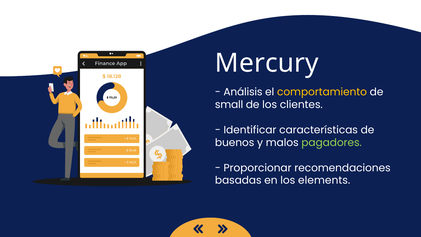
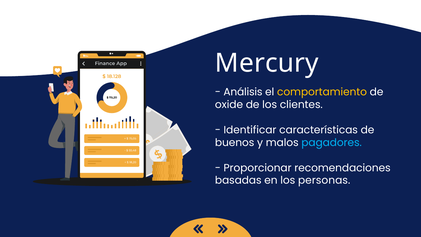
small: small -> oxide (229, 105)
pagadores colour: light green -> light blue (332, 142)
elements: elements -> personas (324, 180)
